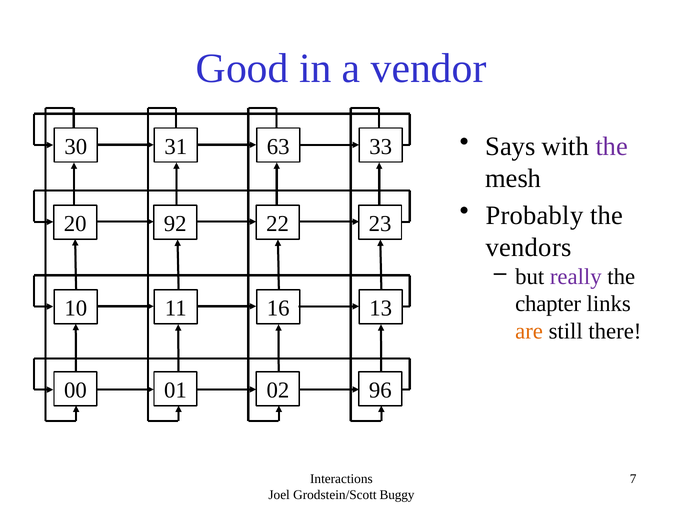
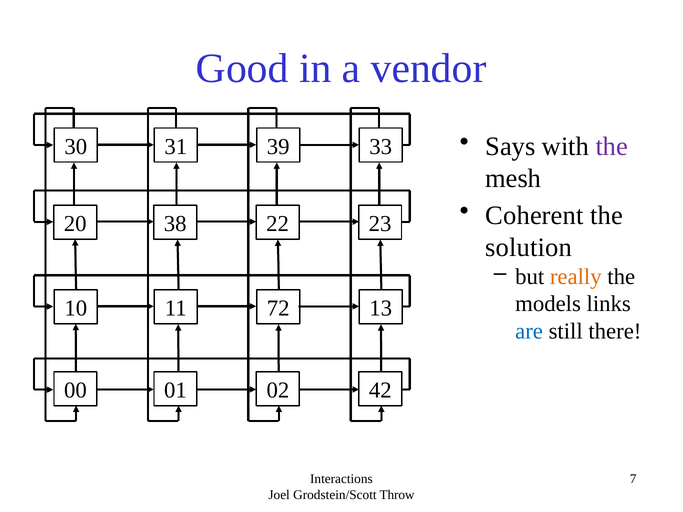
63: 63 -> 39 (278, 147)
Probably: Probably -> Coherent (535, 216)
92: 92 -> 38 (175, 224)
vendors: vendors -> solution (529, 247)
really colour: purple -> orange (576, 277)
chapter: chapter -> models (548, 304)
16: 16 -> 72 (278, 309)
are colour: orange -> blue (529, 331)
96: 96 -> 42 (380, 391)
Buggy: Buggy -> Throw (397, 495)
